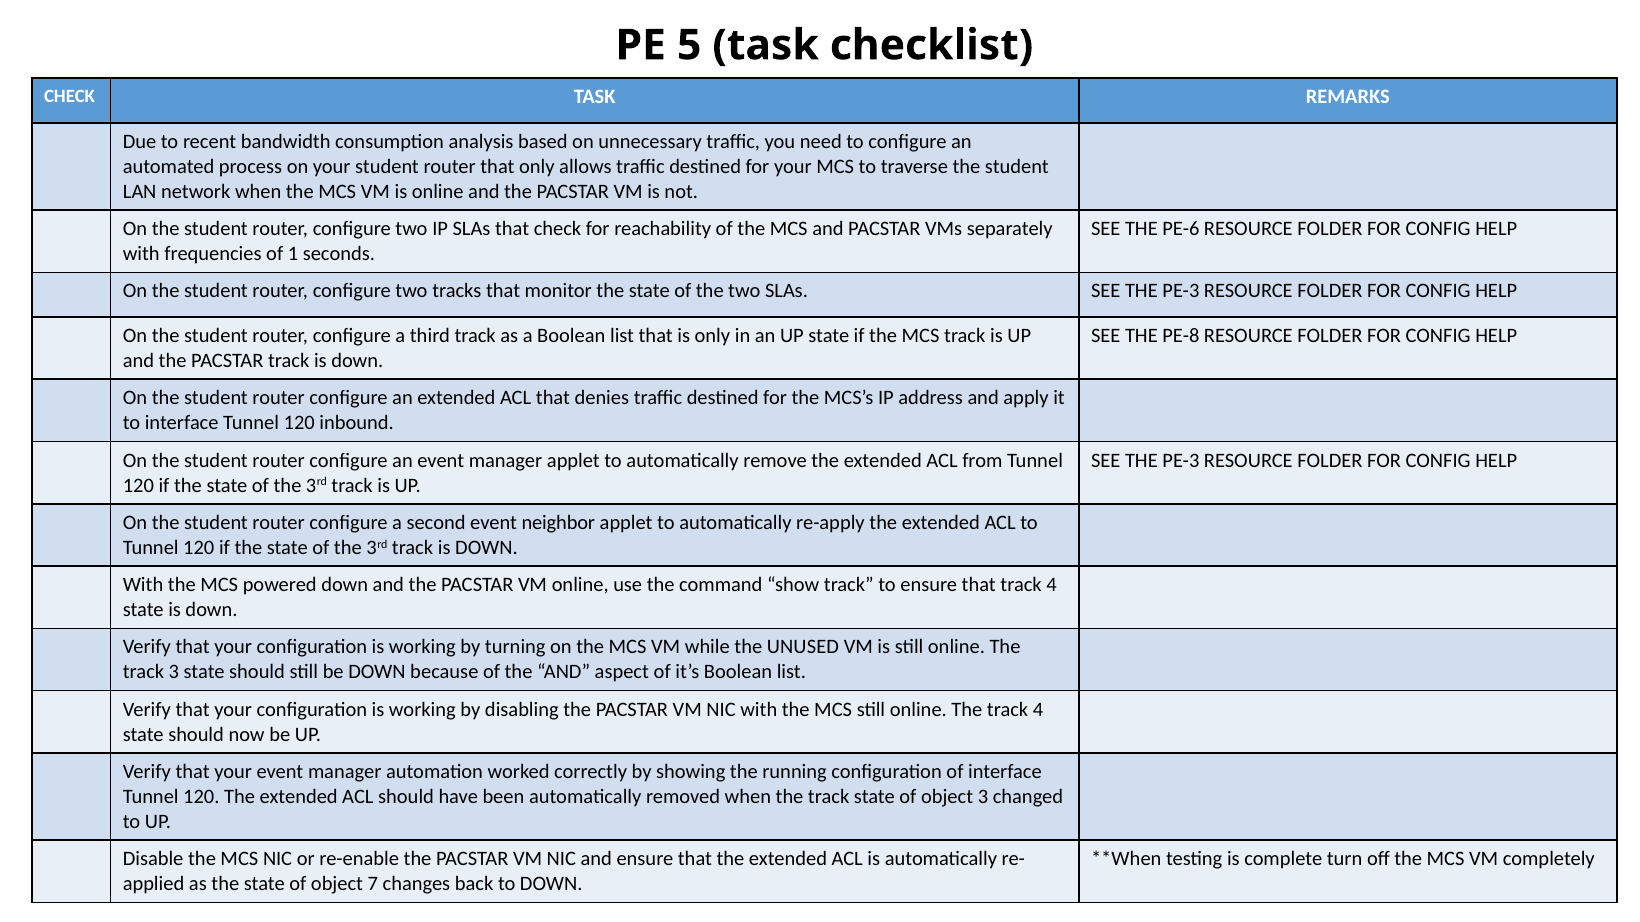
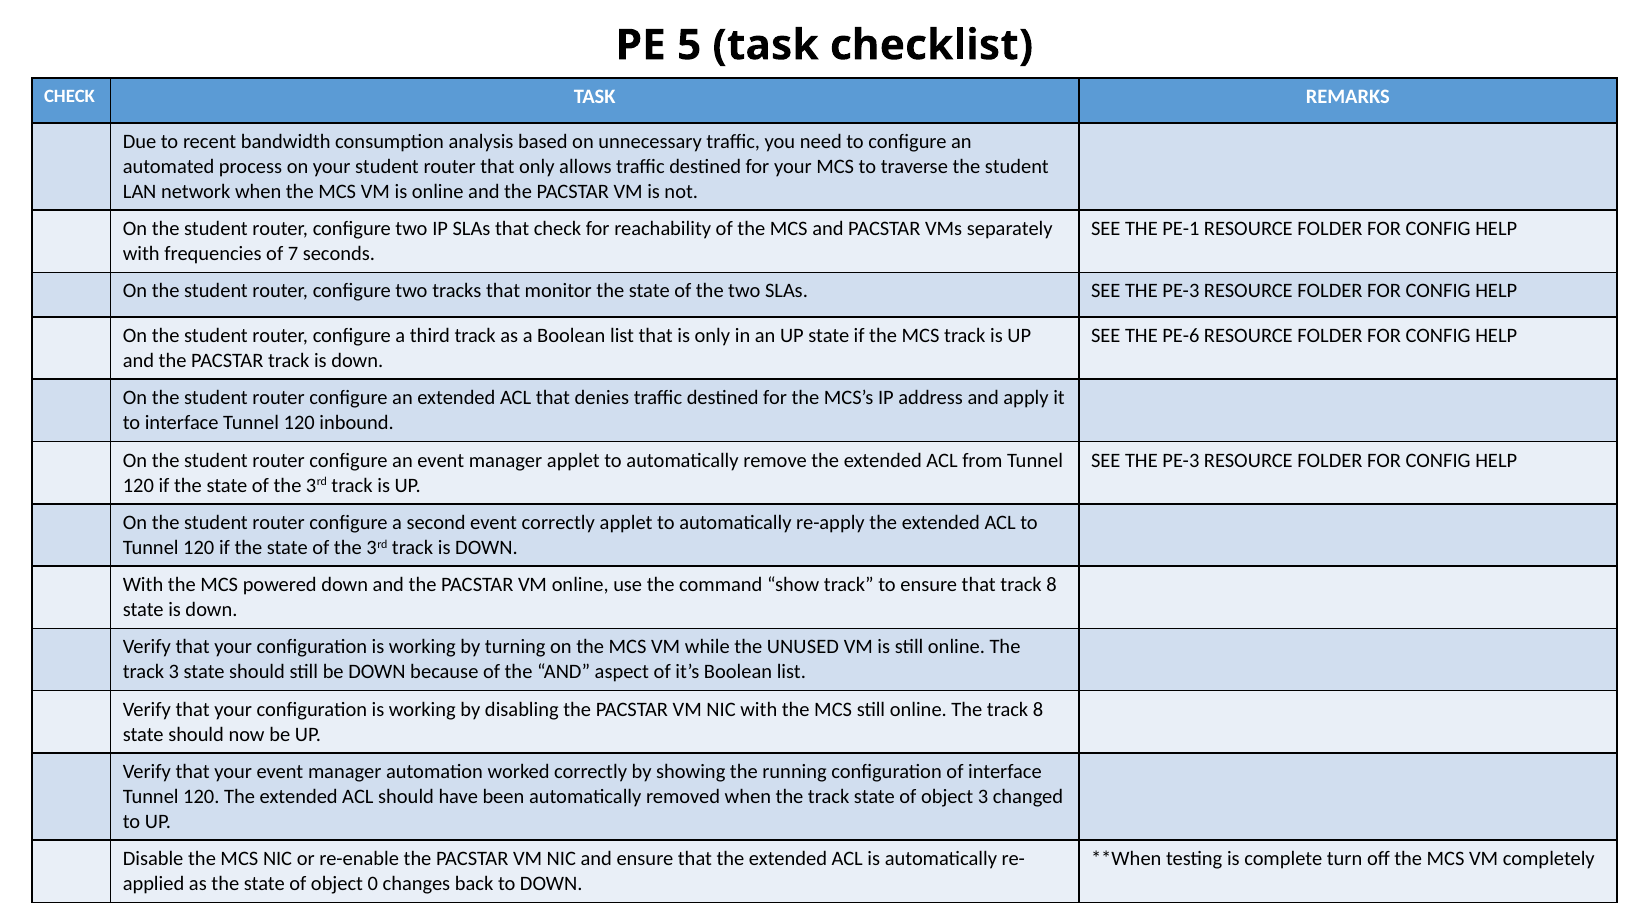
PE-6: PE-6 -> PE-1 (1181, 229)
1: 1 -> 7 (293, 254)
PE-8: PE-8 -> PE-6 (1181, 336)
event neighbor: neighbor -> correctly (558, 523)
that track 4: 4 -> 8 (1052, 585)
The track 4: 4 -> 8 (1038, 710)
7: 7 -> 0 (373, 884)
